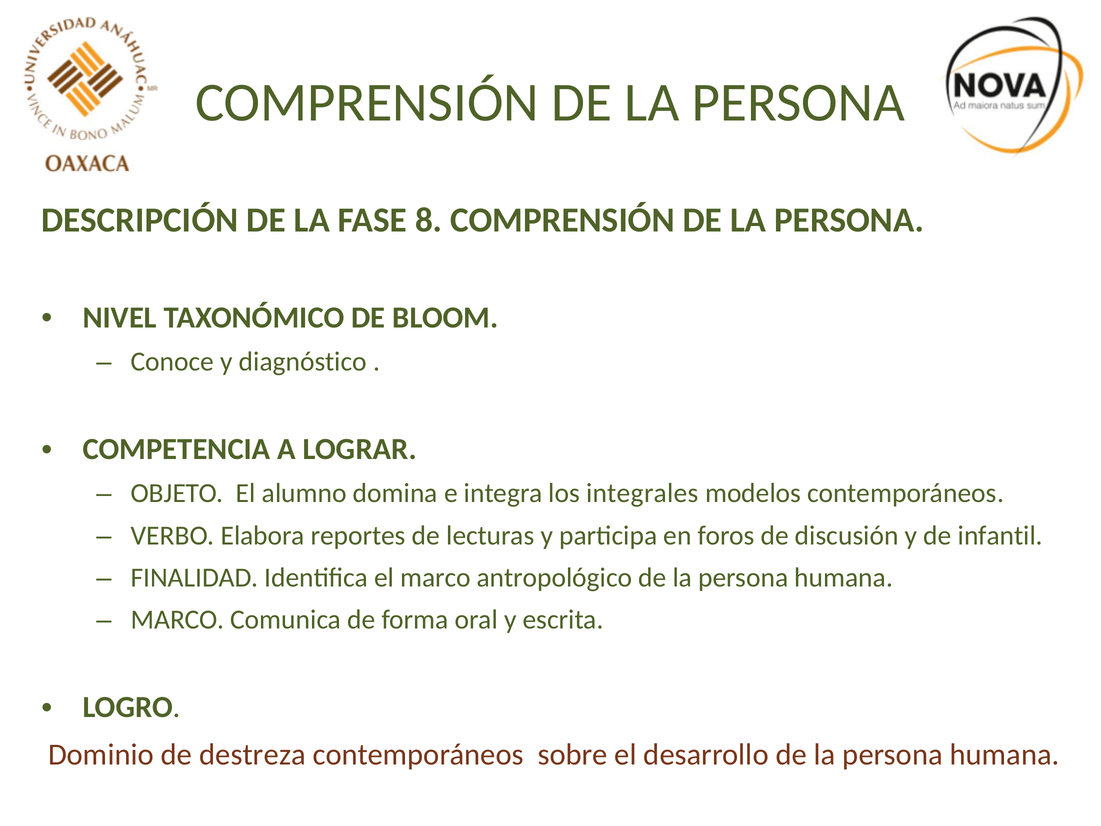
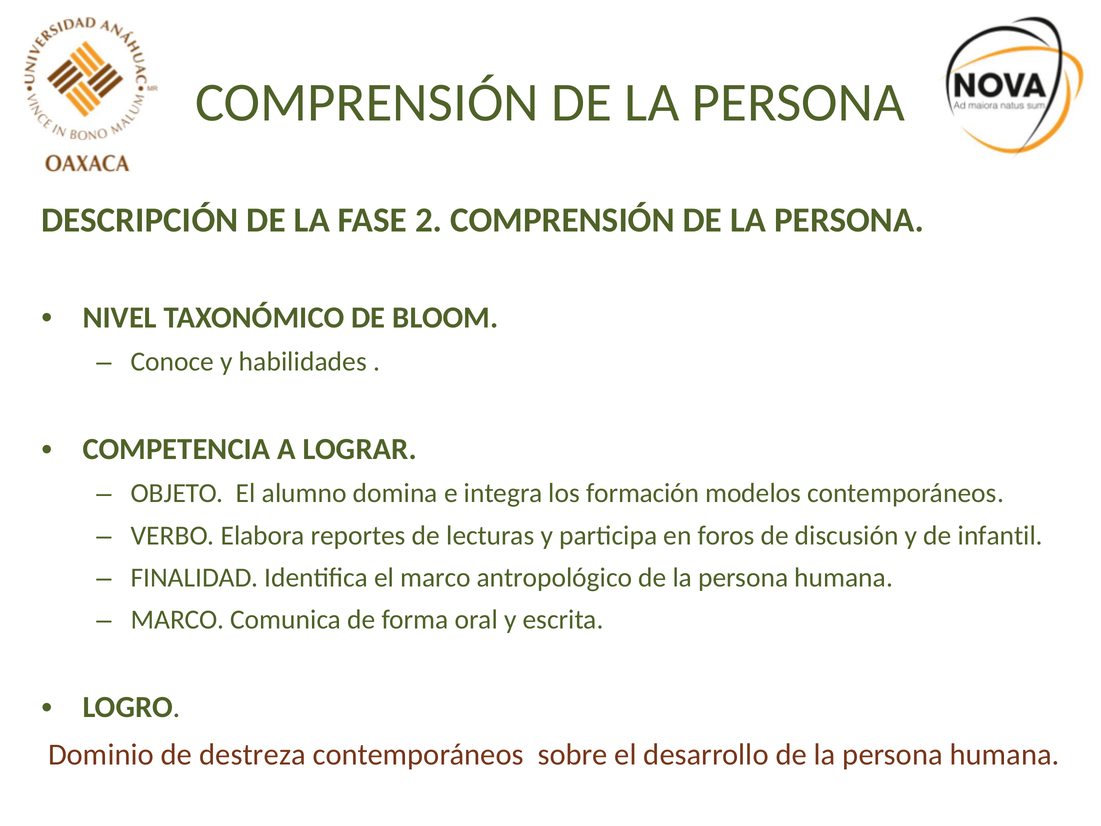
8: 8 -> 2 (429, 220)
diagnóstico: diagnóstico -> habilidades (303, 362)
integrales: integrales -> formación (643, 493)
